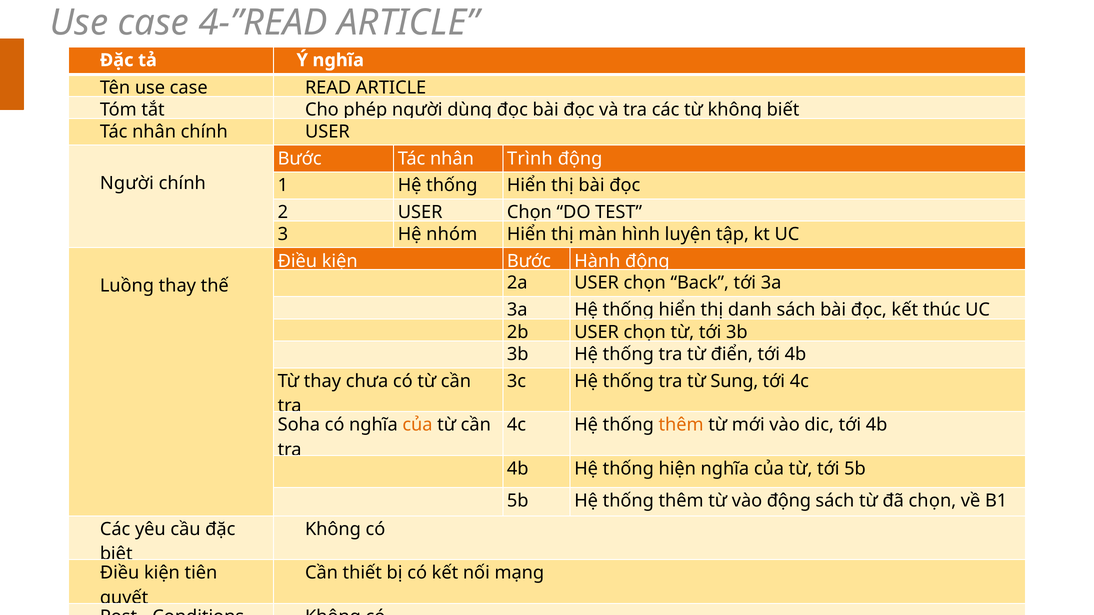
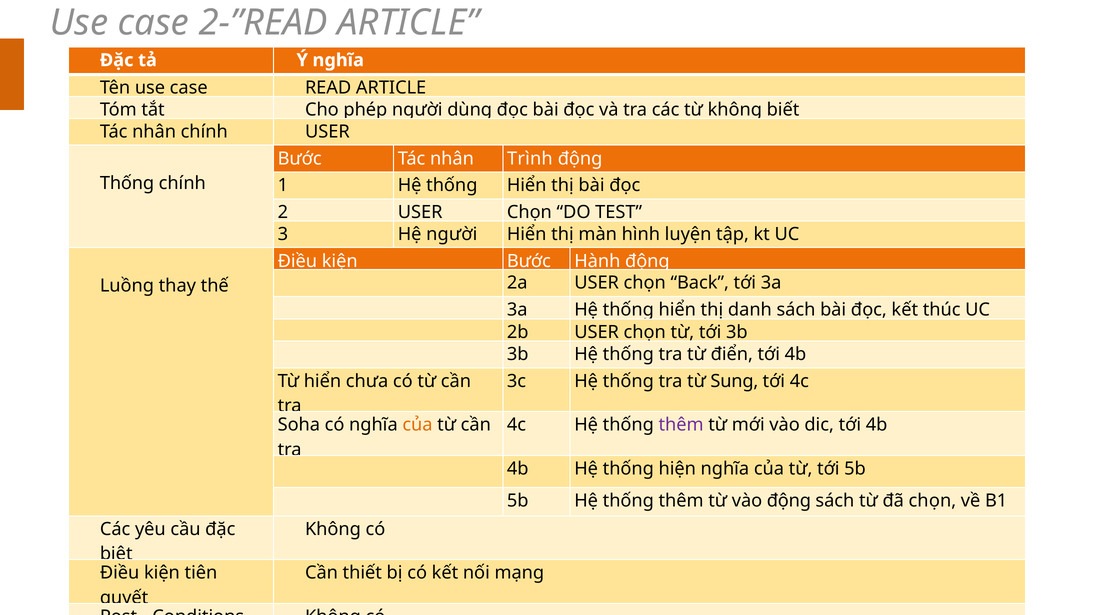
4-”READ: 4-”READ -> 2-”READ (263, 23)
Người: Người -> Thống (127, 183)
Hệ nhóm: nhóm -> người (452, 234)
Từ thay: thay -> hiển (322, 381)
thêm colour: orange -> purple (681, 425)
